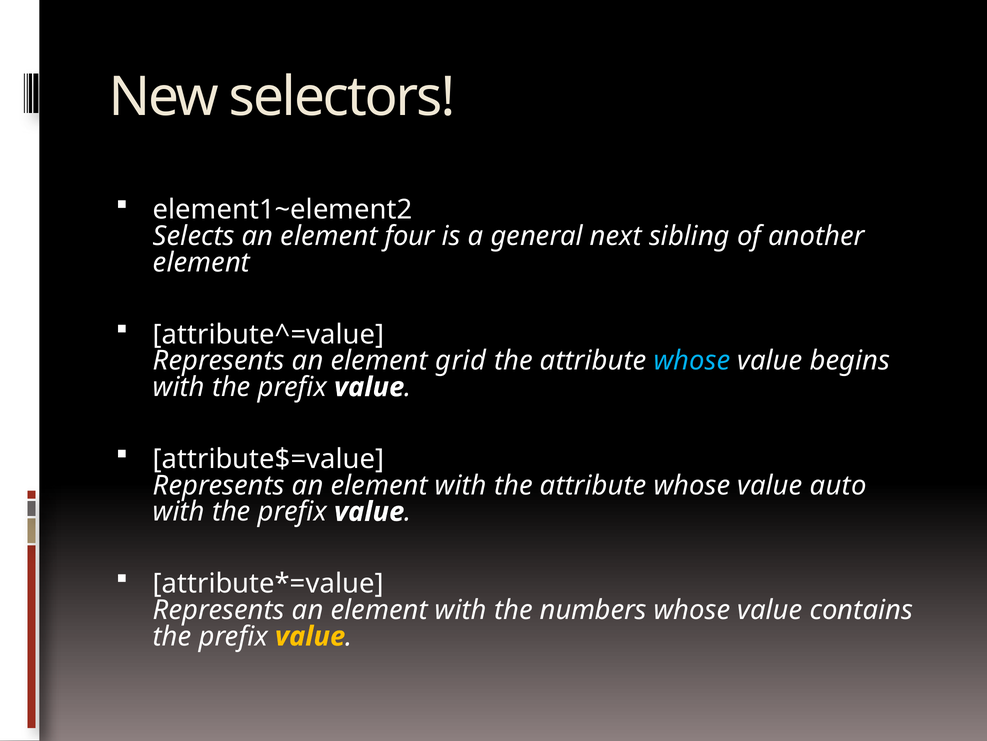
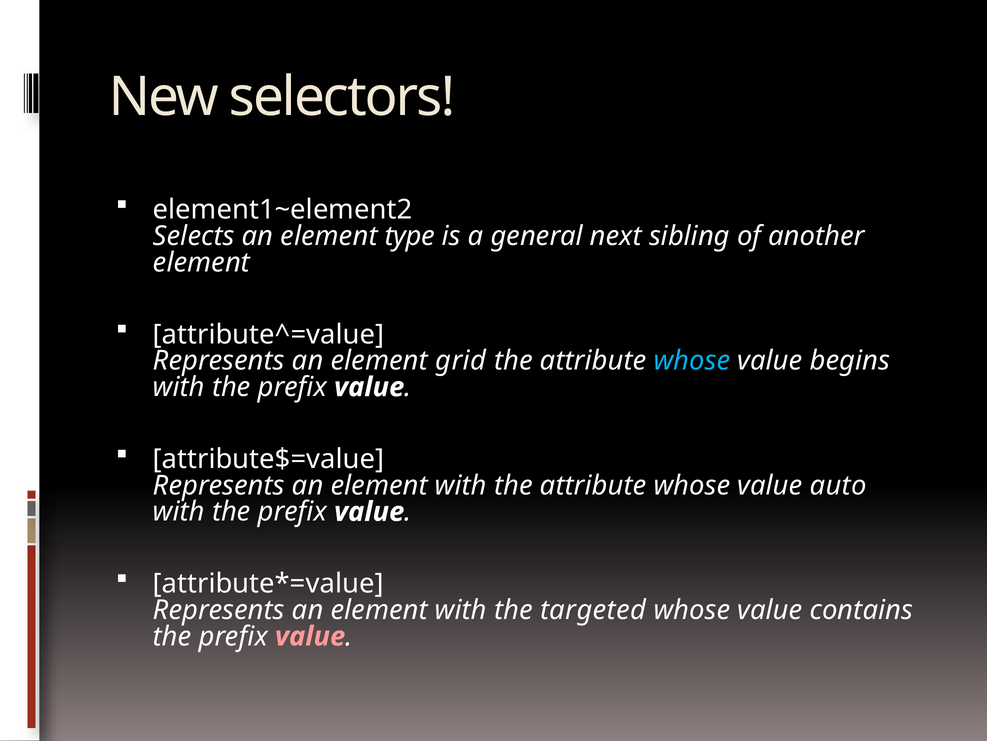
four: four -> type (410, 236)
numbers: numbers -> targeted (593, 610)
value colour: yellow -> pink (310, 636)
